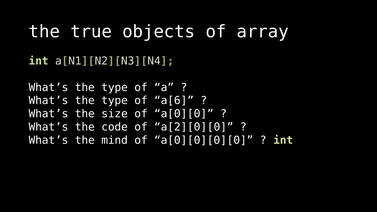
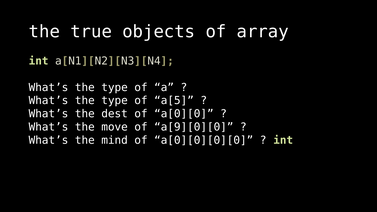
a[6: a[6 -> a[5 (174, 101)
size: size -> dest (115, 114)
code: code -> move (115, 127)
a[2][0][0: a[2][0][0 -> a[9][0][0 (194, 127)
